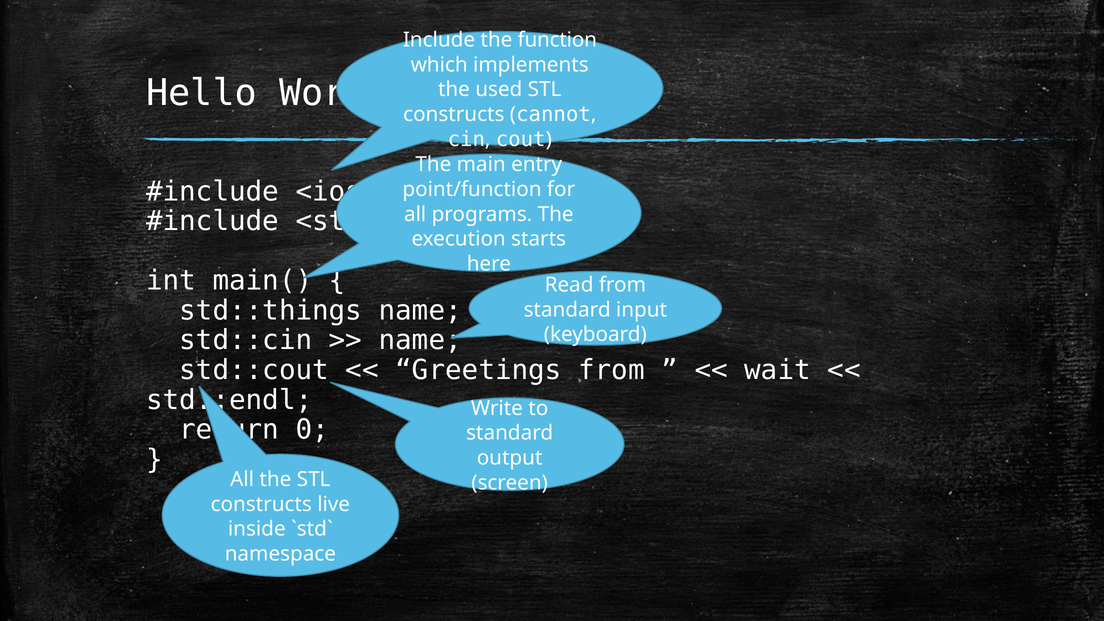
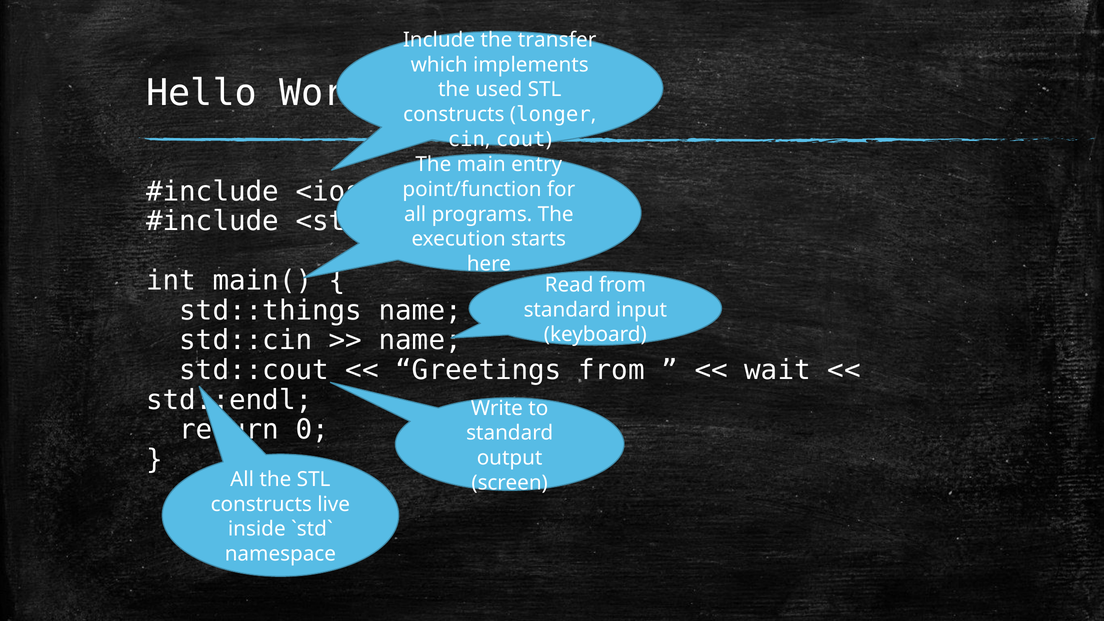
function: function -> transfer (557, 40)
cannot: cannot -> longer (553, 114)
